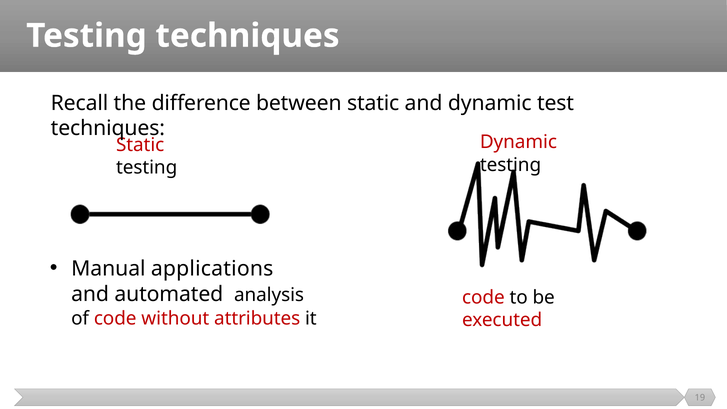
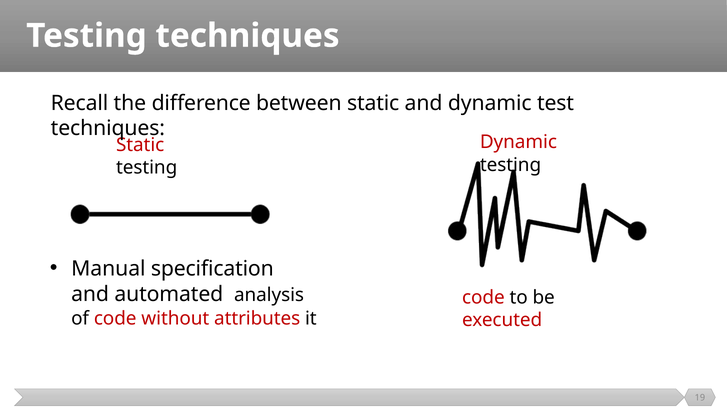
applications: applications -> specification (212, 268)
